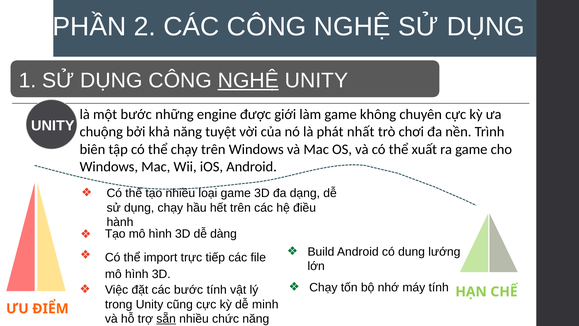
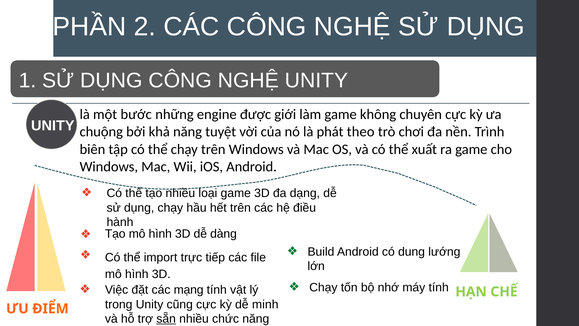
NGHỆ underline: present -> none (248, 80)
nhất: nhất -> theo (361, 132)
các bước: bước -> mạng (189, 290)
